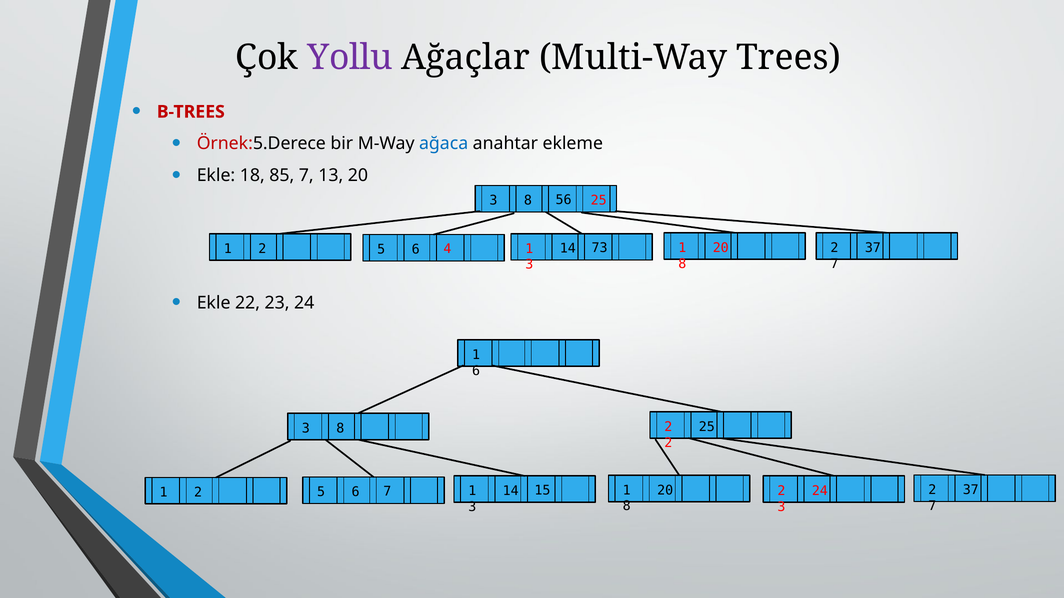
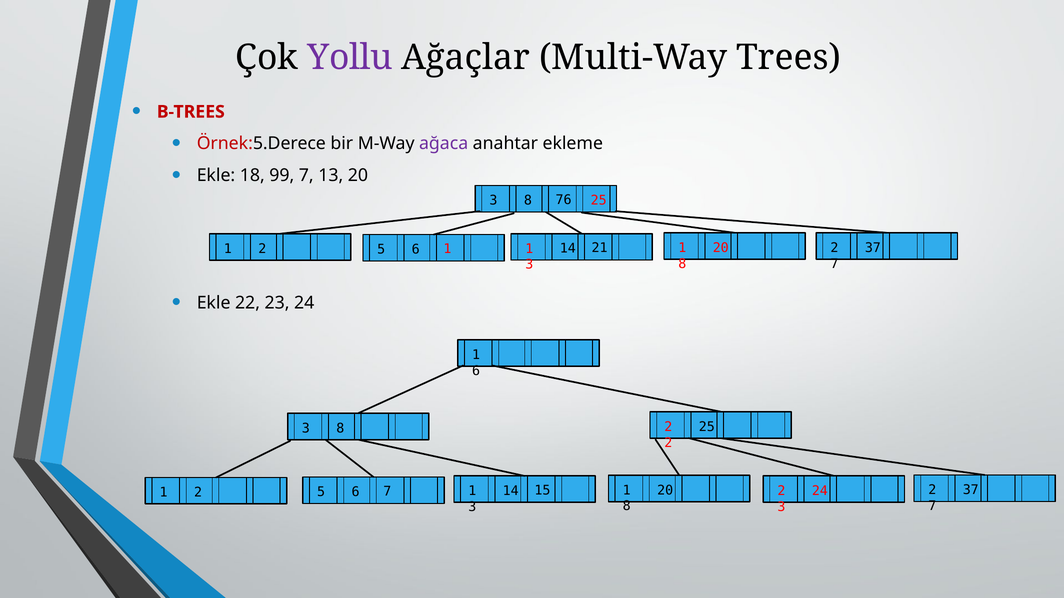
ağaca colour: blue -> purple (444, 144)
85: 85 -> 99 (282, 176)
56: 56 -> 76 (564, 200)
73: 73 -> 21 (600, 248)
6 4: 4 -> 1 (447, 249)
